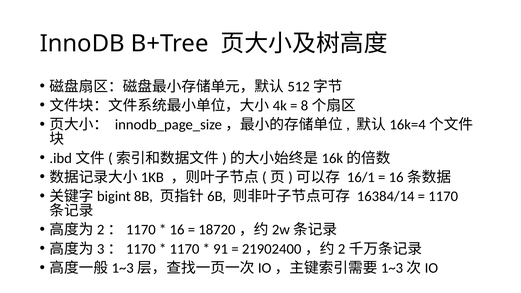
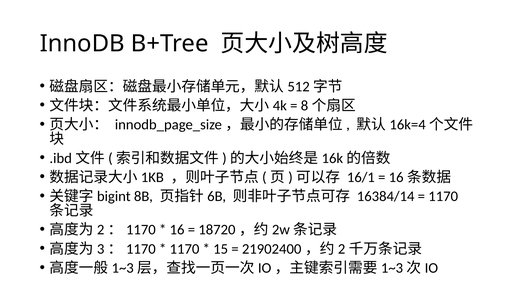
91: 91 -> 15 (221, 249)
